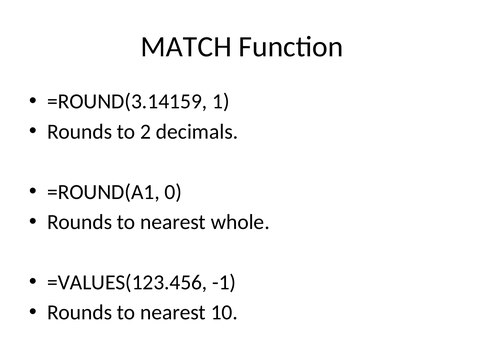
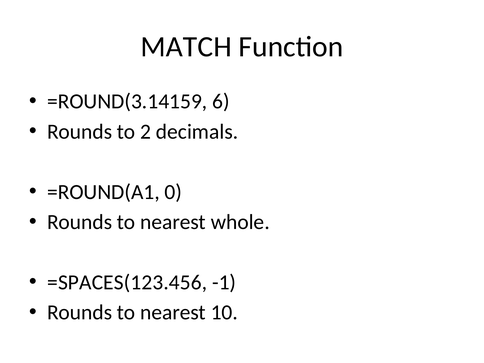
1: 1 -> 6 (221, 102)
=VALUES(123.456: =VALUES(123.456 -> =SPACES(123.456 (127, 282)
